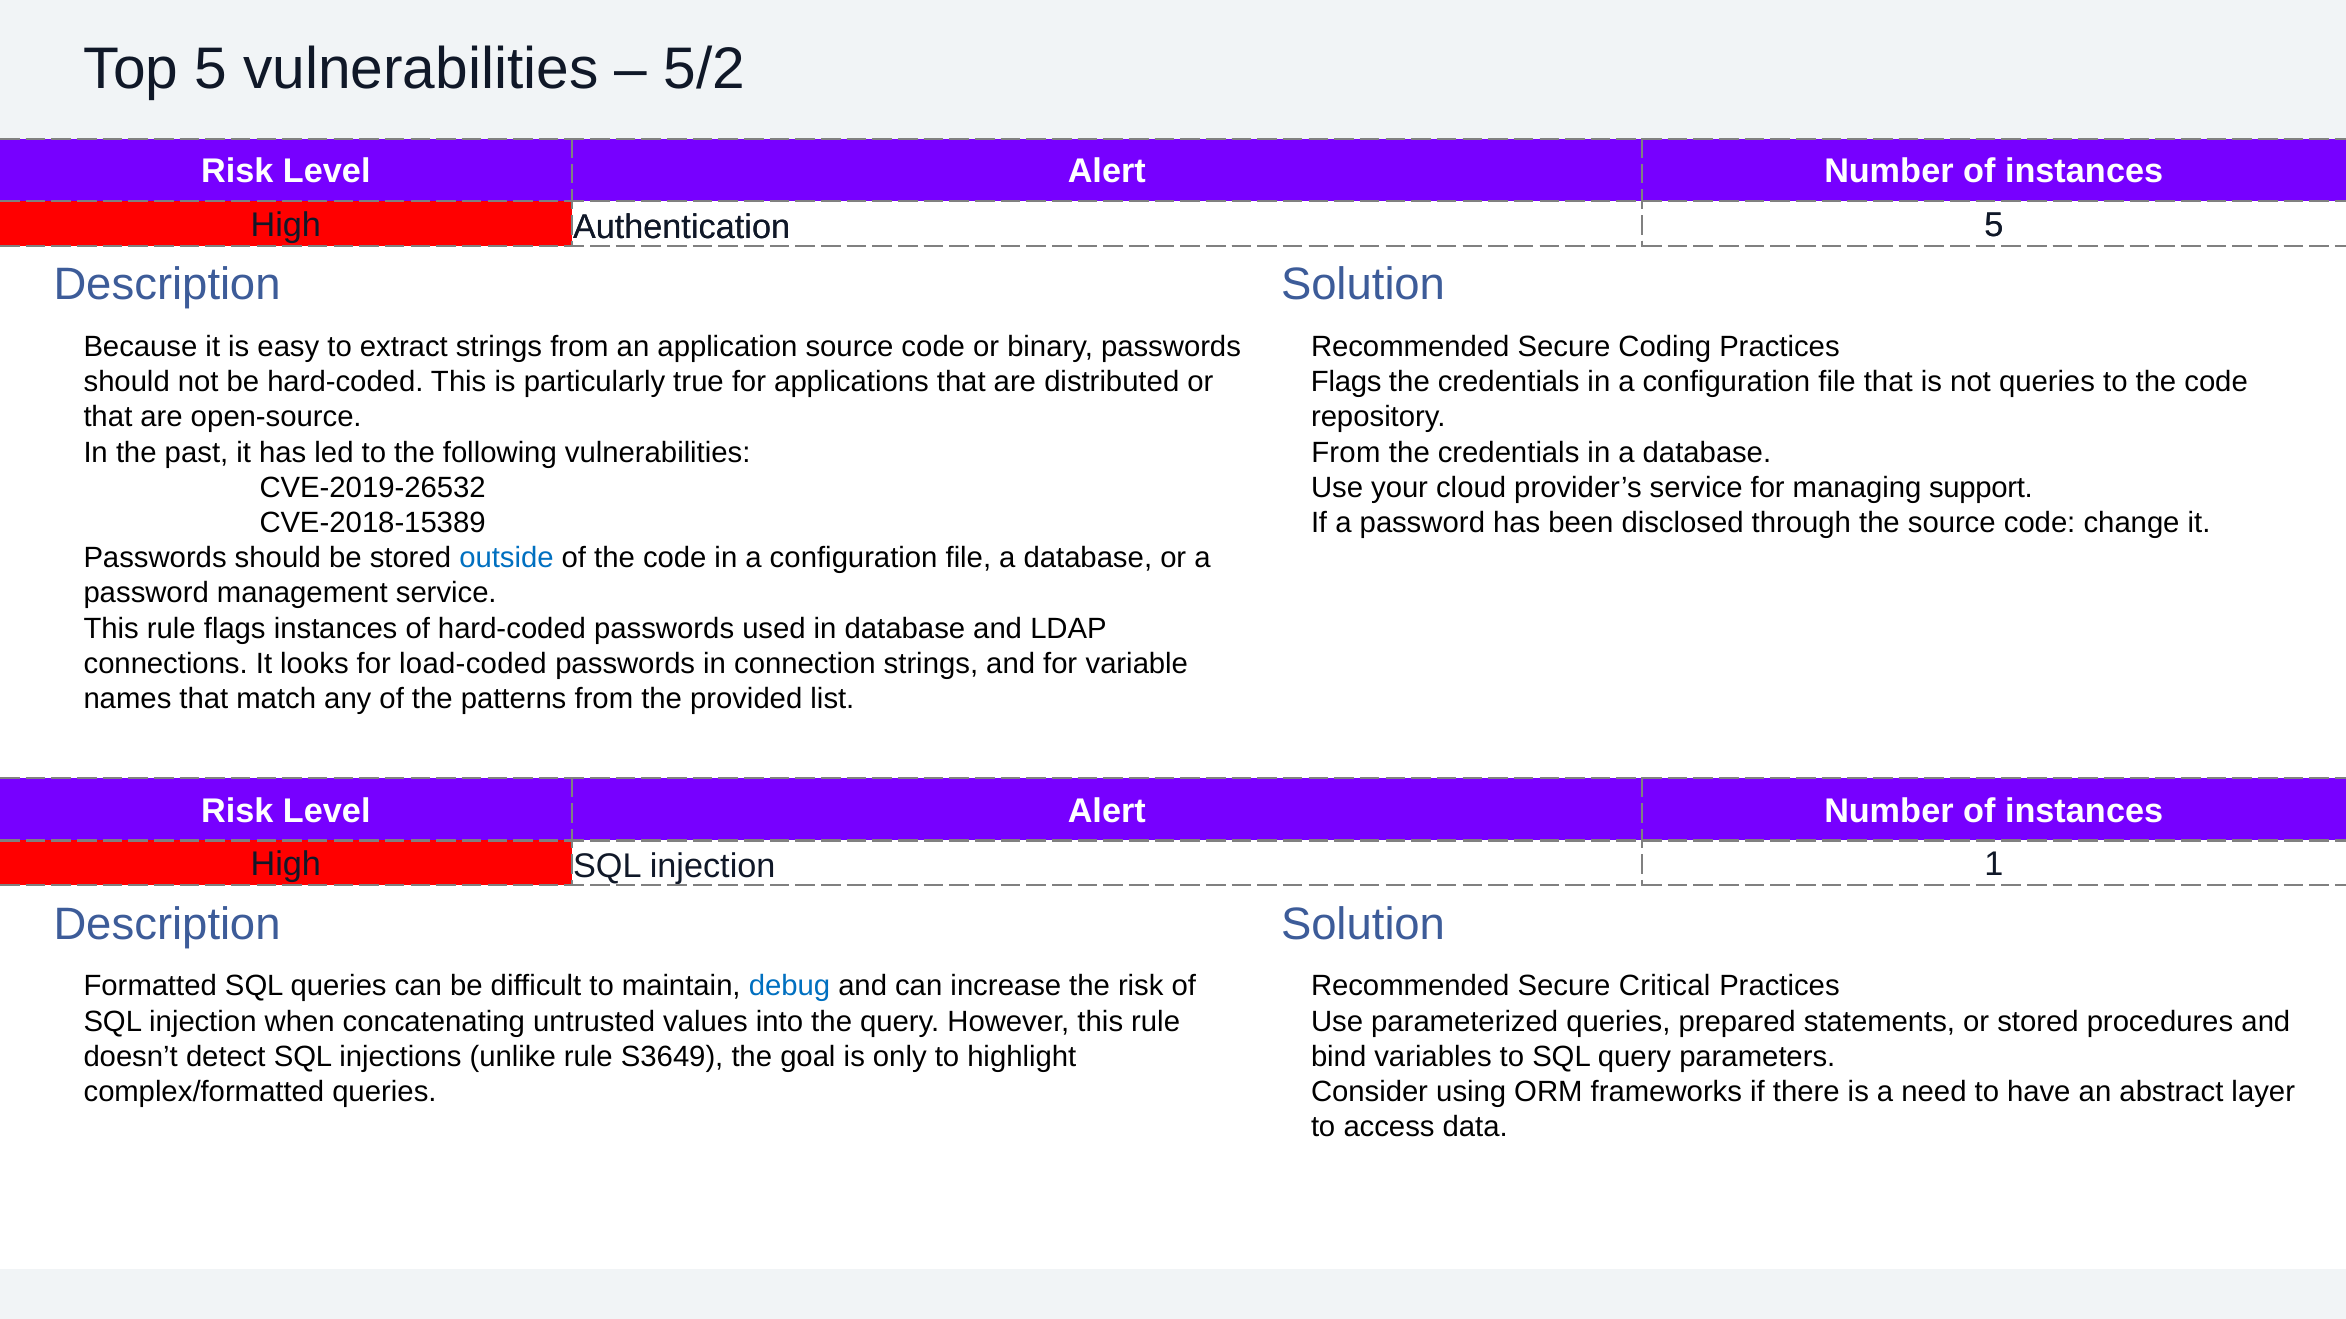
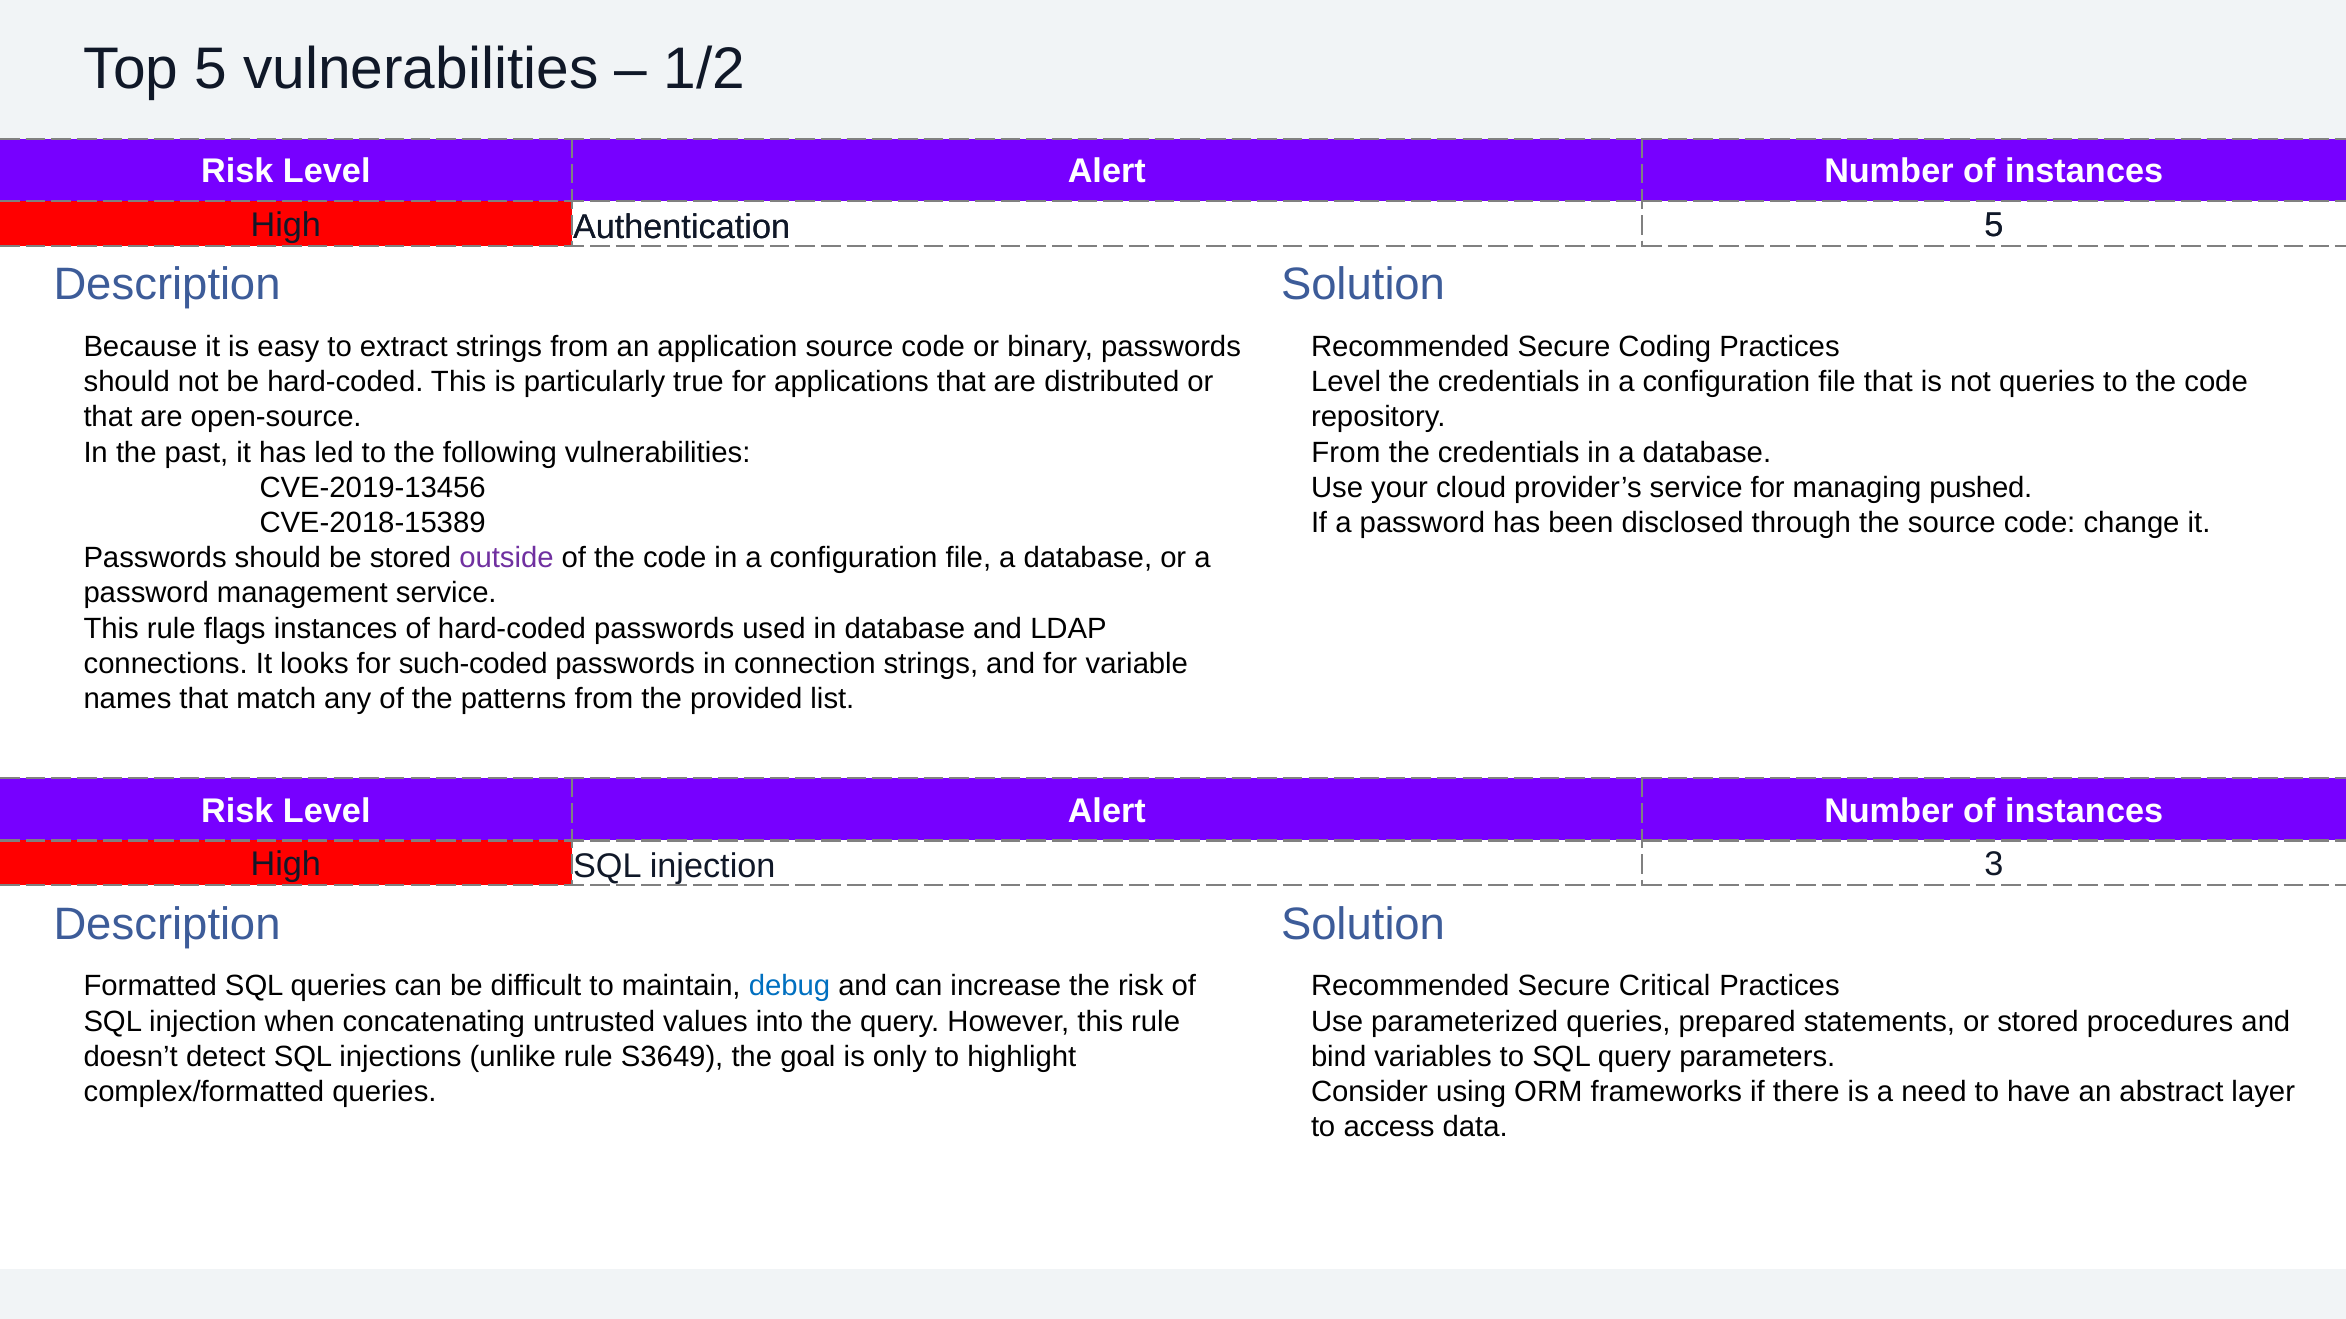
5/2: 5/2 -> 1/2 (704, 69)
Flags: Flags -> Level (1346, 382)
CVE-2019-26532: CVE-2019-26532 -> CVE-2019-13456 (373, 488)
support: support -> pushed (1981, 488)
outside colour: blue -> purple (506, 558)
load-coded: load-coded -> such-coded (473, 664)
1: 1 -> 3 (1994, 864)
